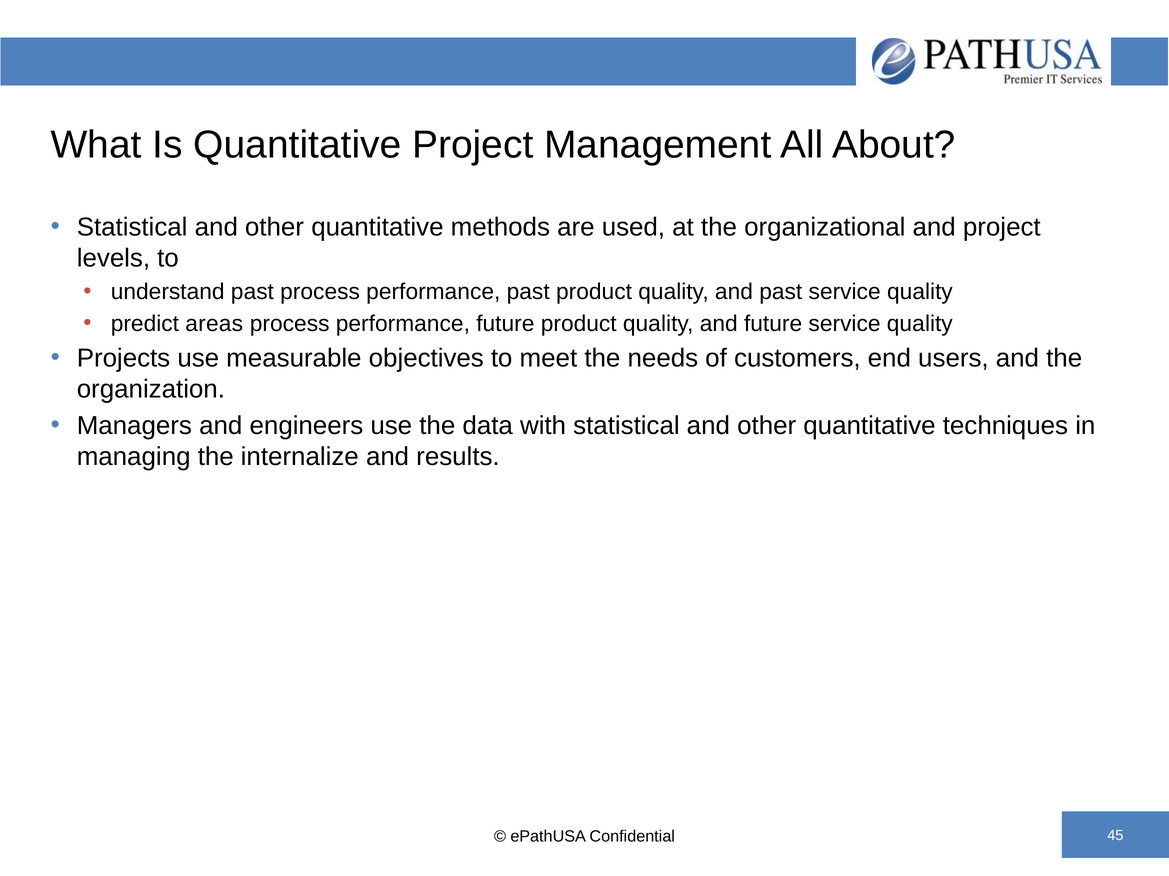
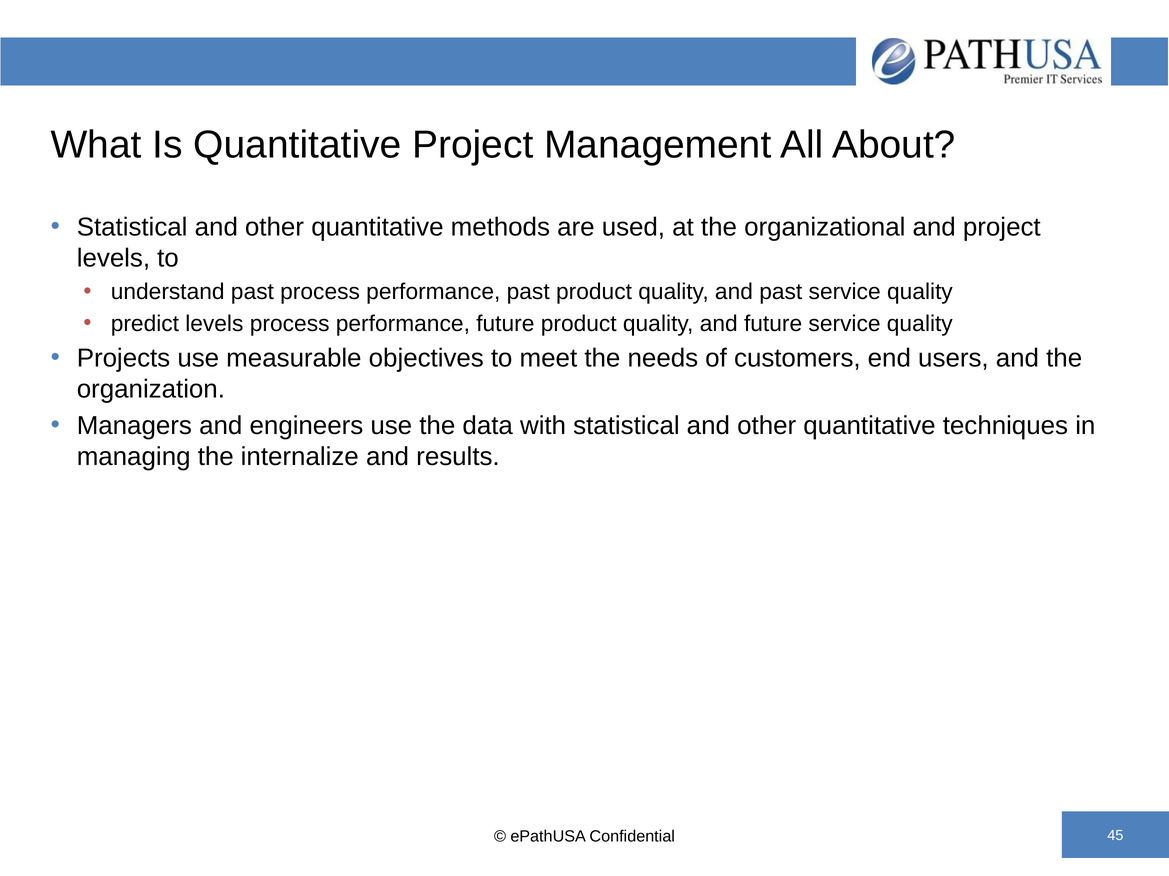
predict areas: areas -> levels (214, 324)
